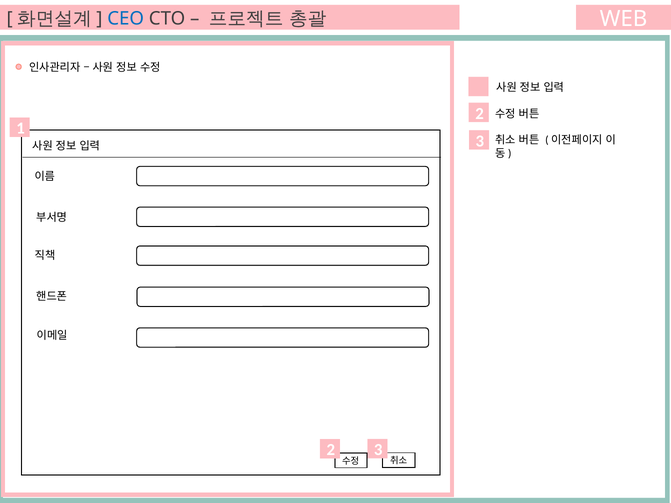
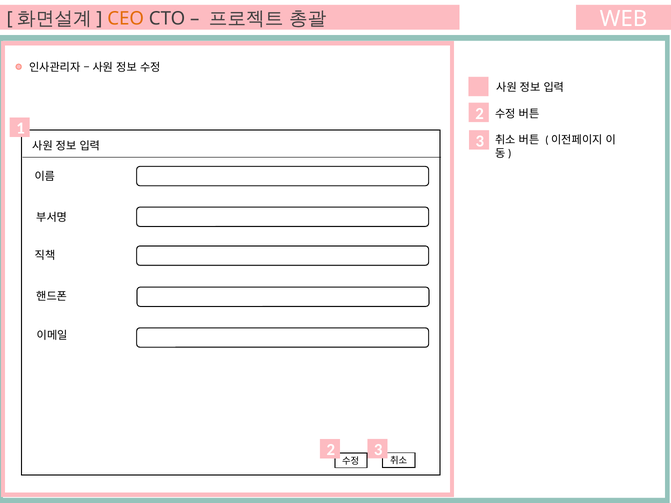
CEO colour: blue -> orange (126, 19)
